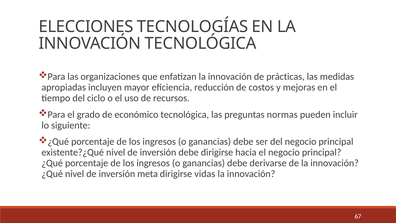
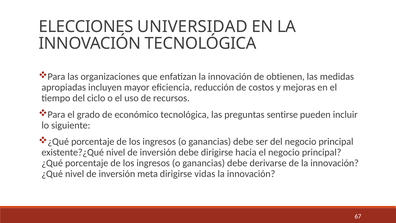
TECNOLOGÍAS: TECNOLOGÍAS -> UNIVERSIDAD (192, 27)
prácticas: prácticas -> obtienen (285, 77)
normas: normas -> sentirse (282, 114)
